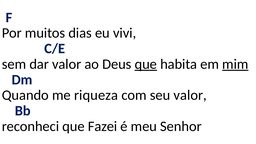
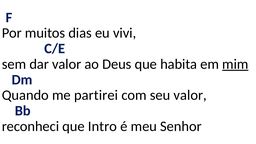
que underline: present -> none (146, 64)
riqueza: riqueza -> partirei (96, 95)
Fazei: Fazei -> Intro (102, 126)
